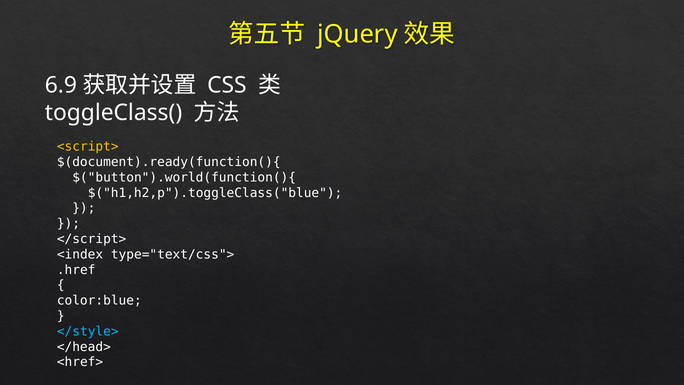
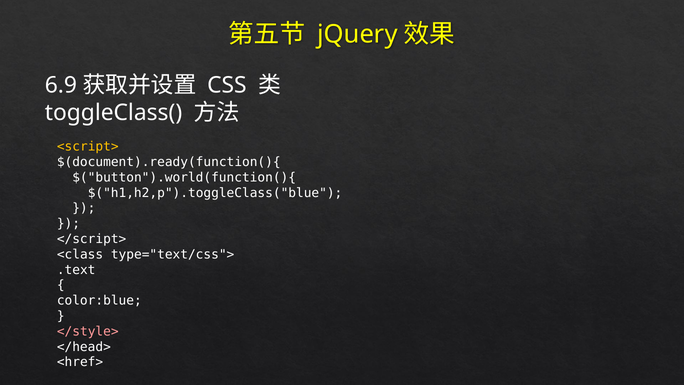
<index: <index -> <class (80, 254)
.href: .href -> .text (76, 270)
</style> colour: light blue -> pink (88, 331)
